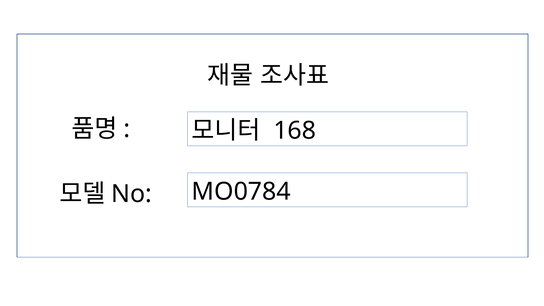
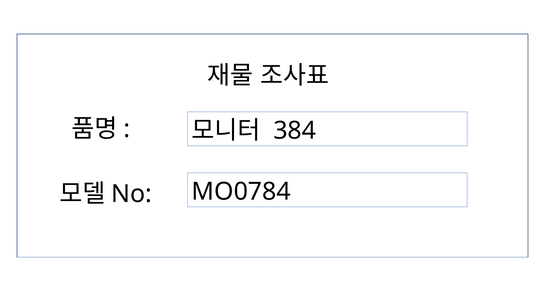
168: 168 -> 384 (295, 131)
